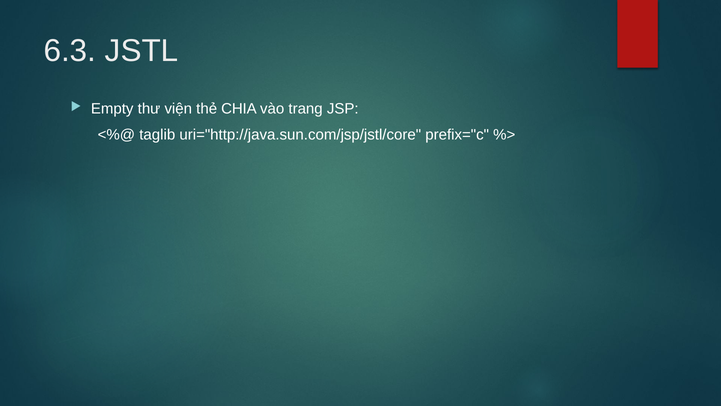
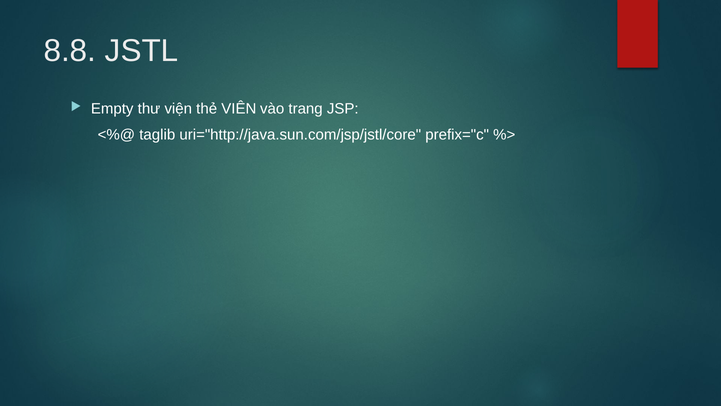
6.3: 6.3 -> 8.8 (70, 51)
CHIA: CHIA -> VIÊN (239, 109)
